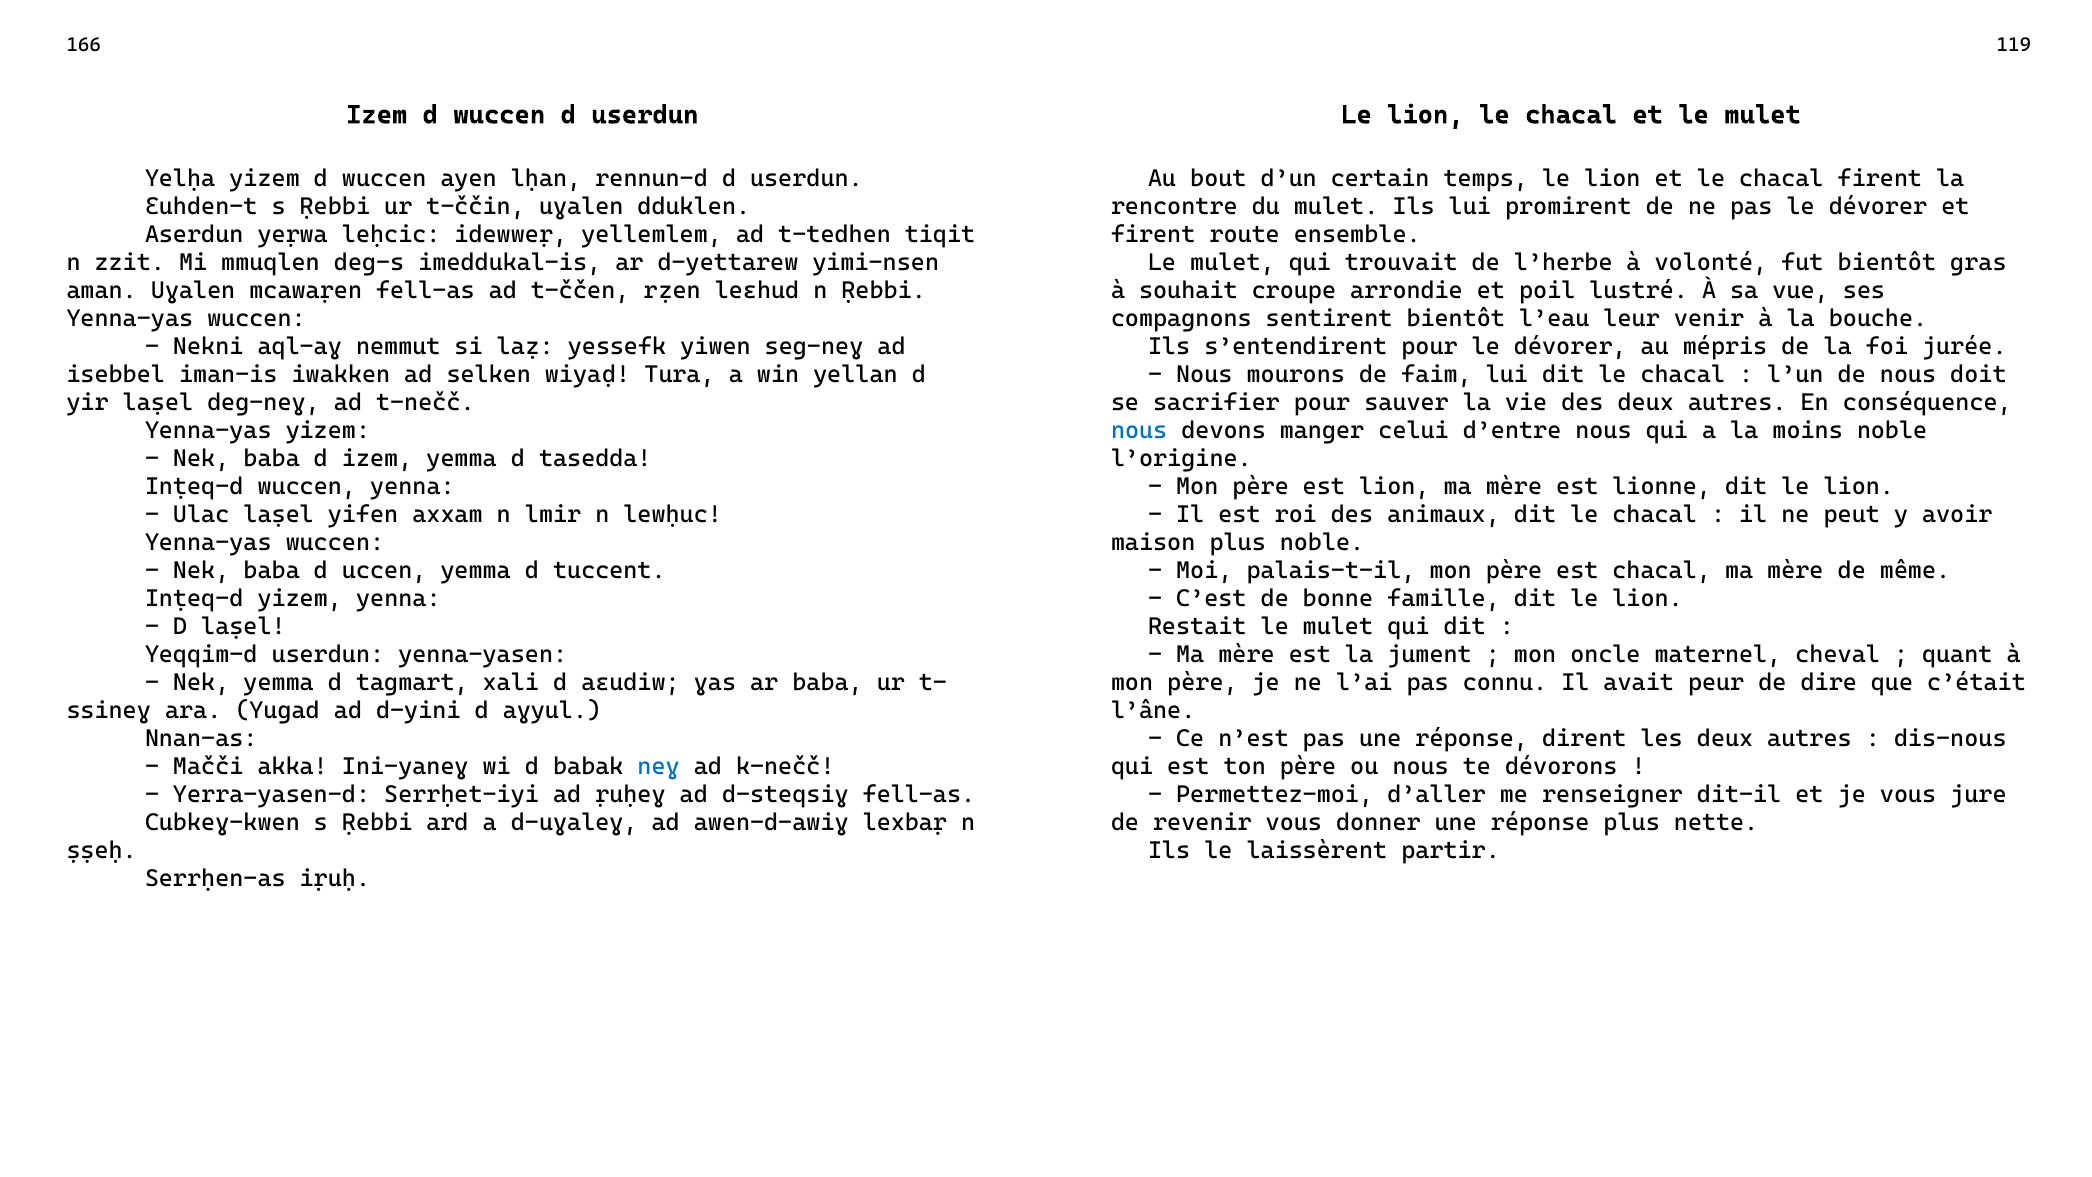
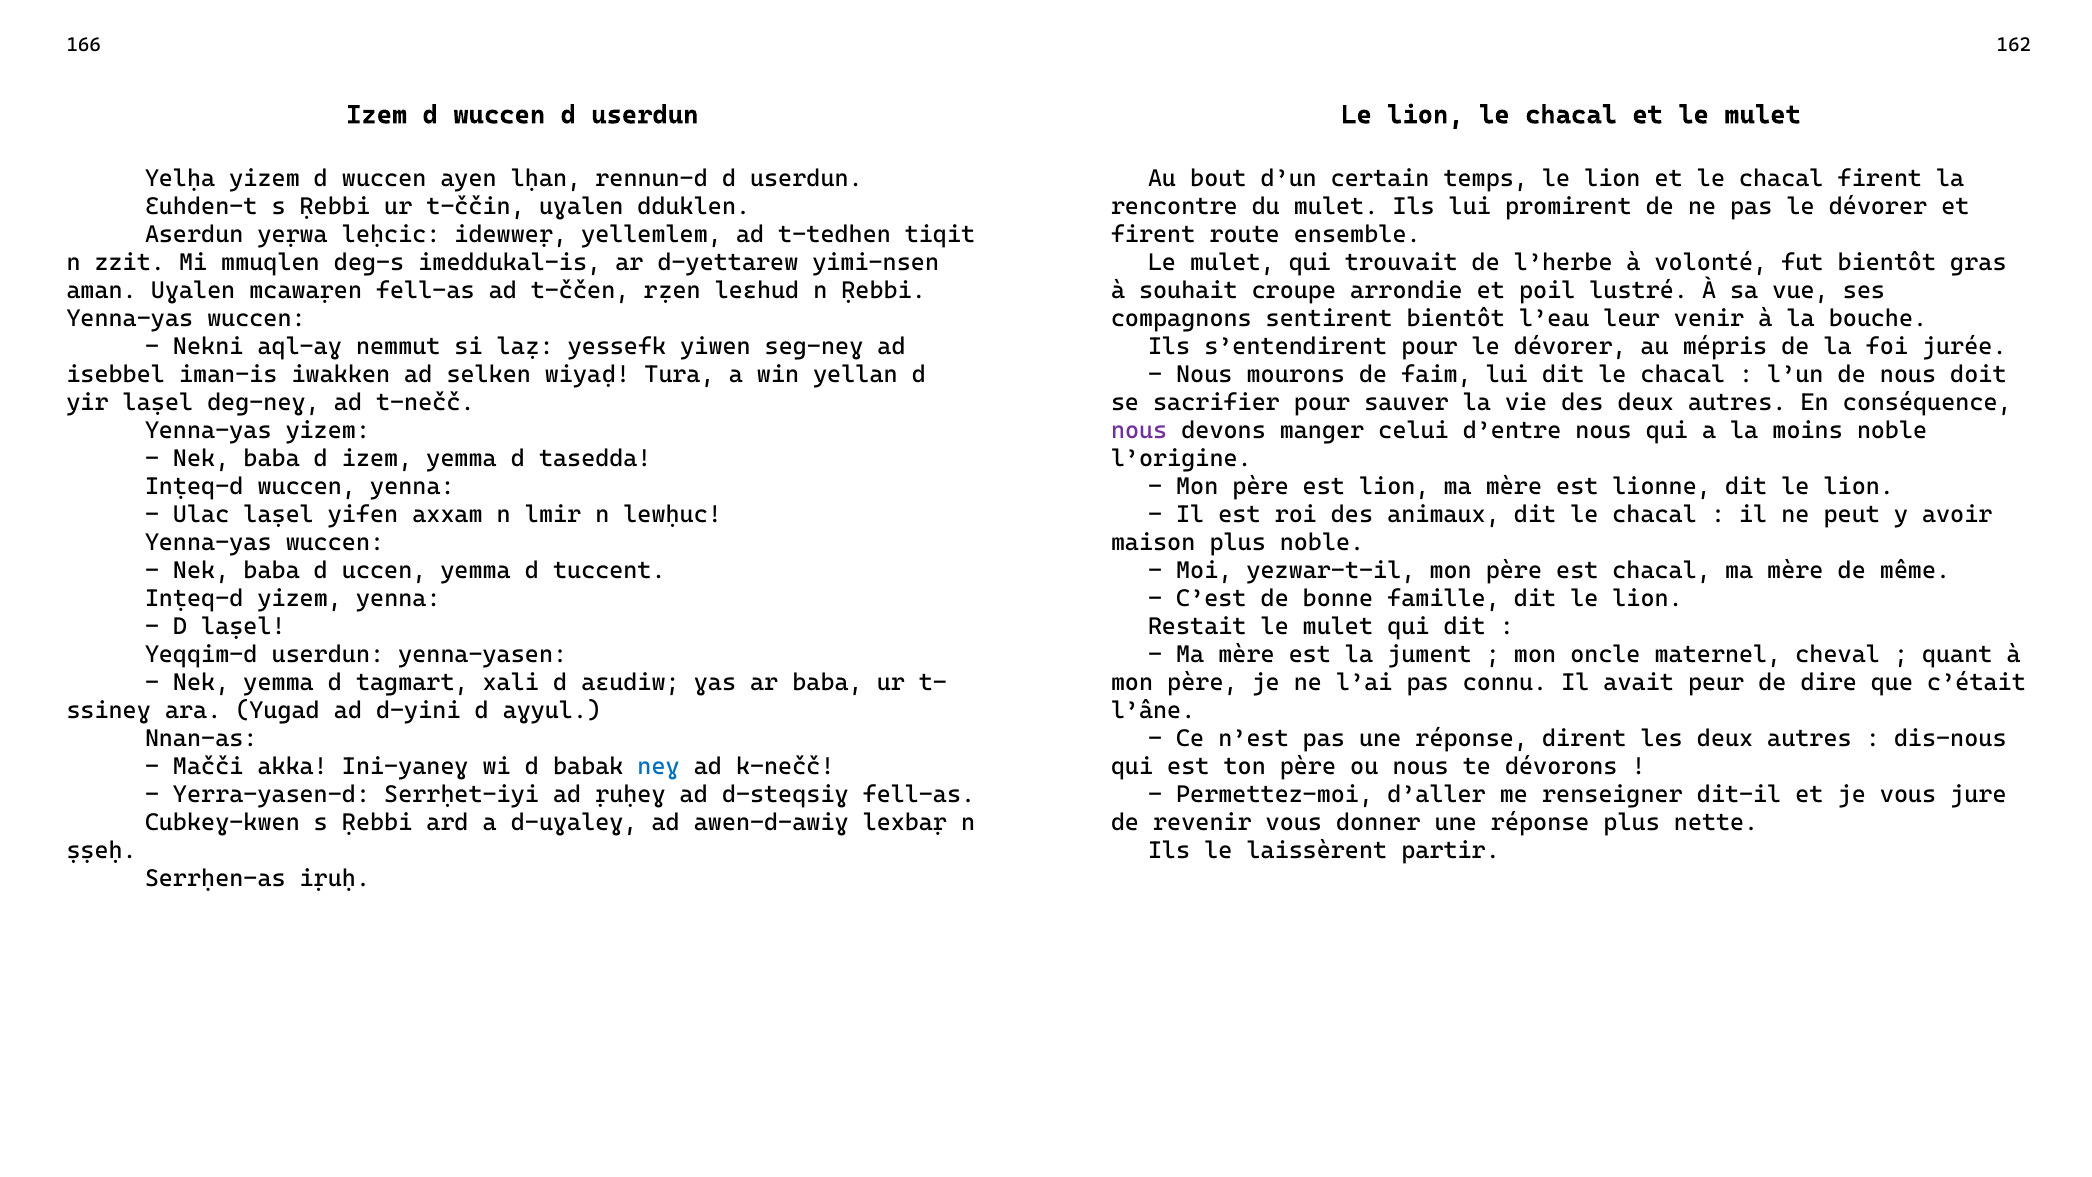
119: 119 -> 162 (2014, 45)
nous colour: blue -> purple (1139, 431)
palais-t-il: palais-t-il -> yezwar-t-il (1331, 571)
